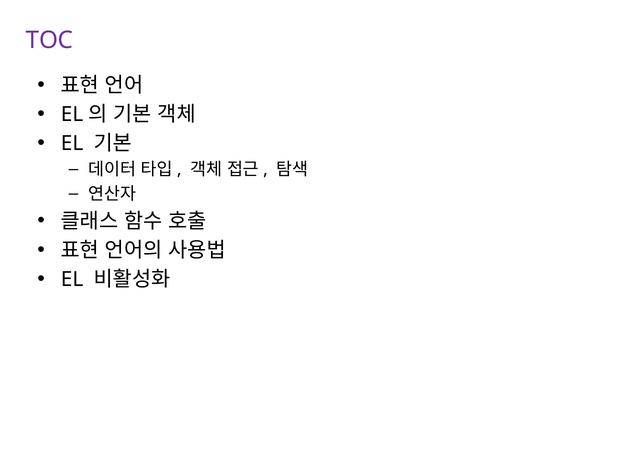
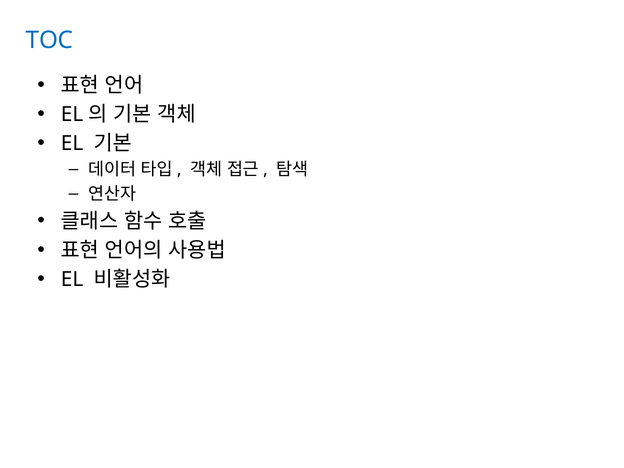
TOC colour: purple -> blue (49, 40)
